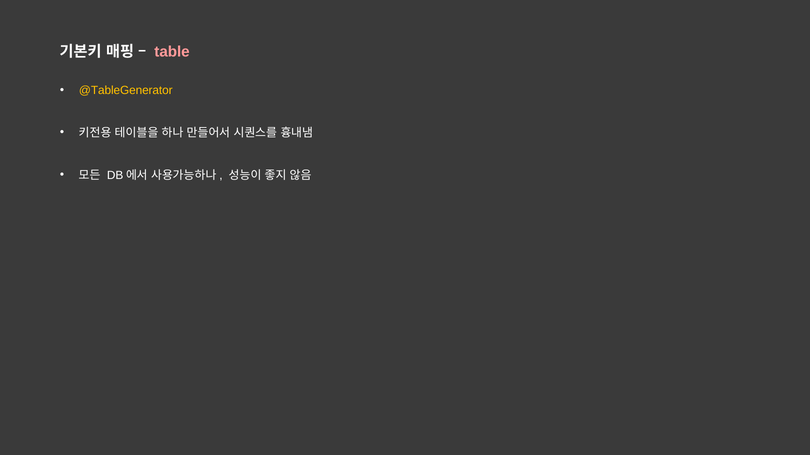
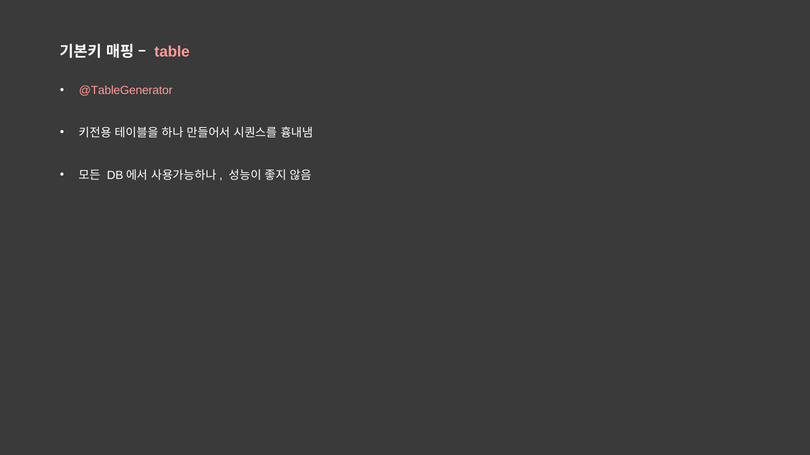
@TableGenerator colour: yellow -> pink (126, 90)
